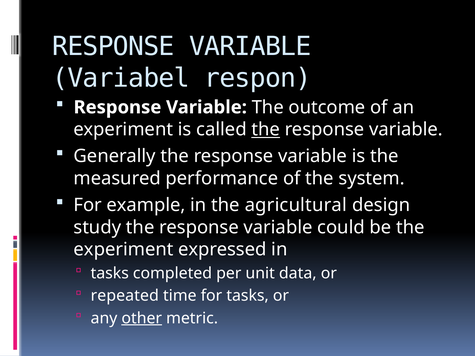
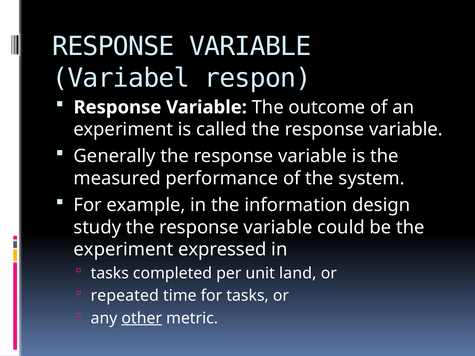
the underline: present -> none (266, 130)
agricultural: agricultural -> information (296, 205)
data: data -> land (298, 274)
